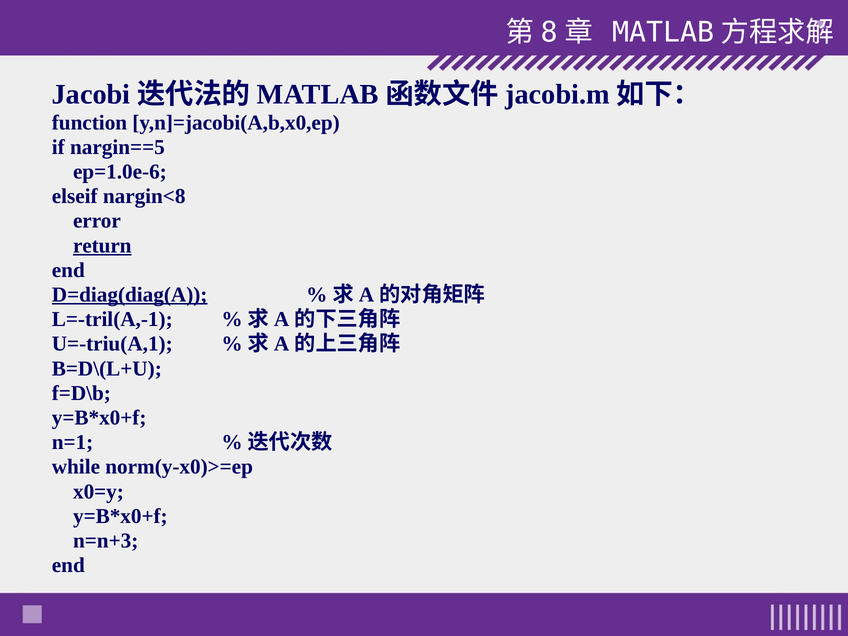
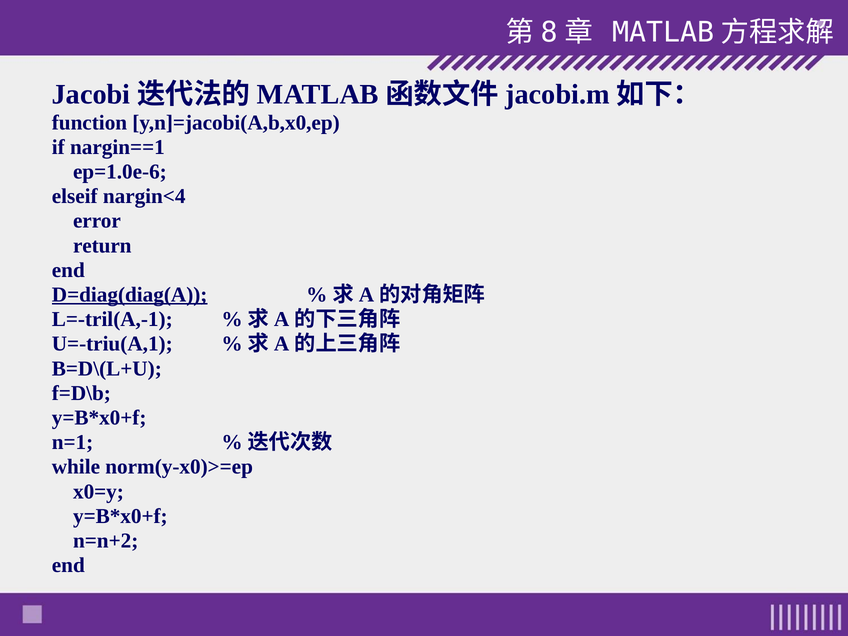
nargin==5: nargin==5 -> nargin==1 (117, 147)
nargin<8: nargin<8 -> nargin<4 (144, 196)
return underline: present -> none (102, 246)
n=n+3: n=n+3 -> n=n+2 (106, 541)
